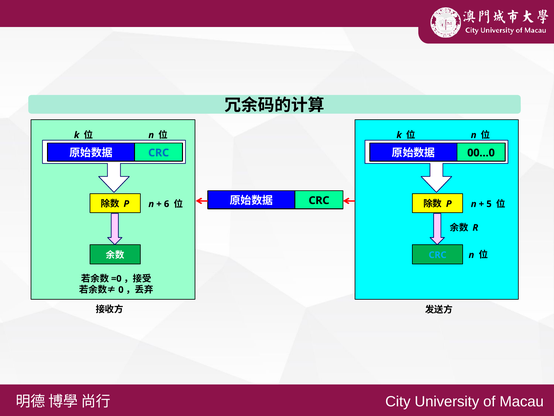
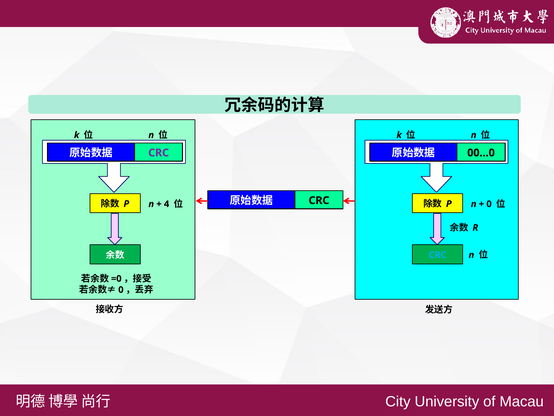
CRC colour: blue -> purple (159, 153)
6: 6 -> 4 (167, 204)
5: 5 -> 0 (489, 204)
